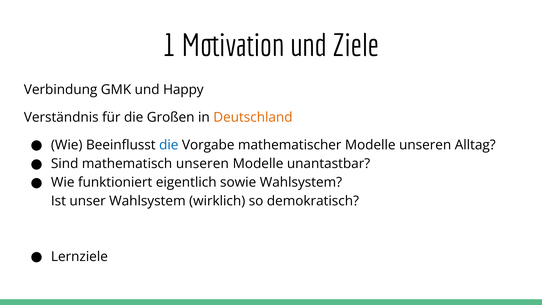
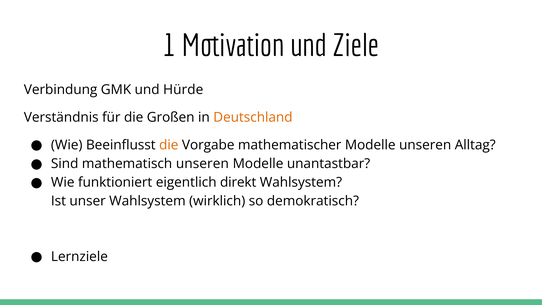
Happy: Happy -> Hürde (183, 90)
die colour: blue -> orange (169, 145)
sowie: sowie -> direkt (238, 182)
